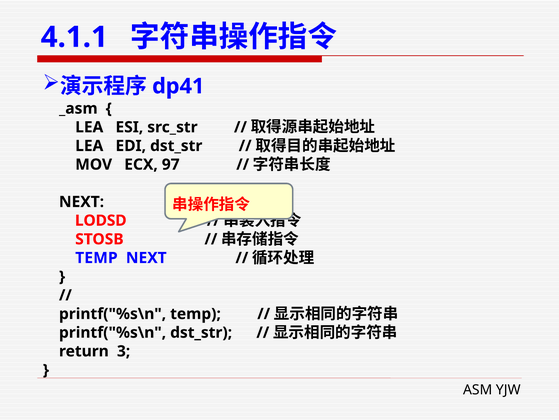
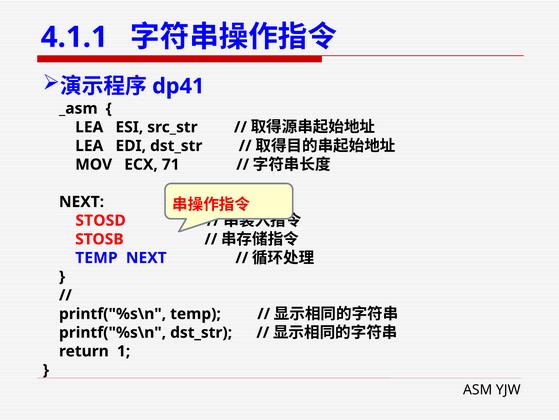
97: 97 -> 71 (171, 164)
LODSD: LODSD -> STOSD (101, 220)
3: 3 -> 1 (124, 351)
